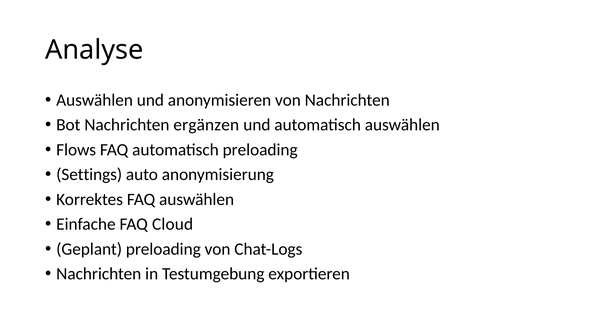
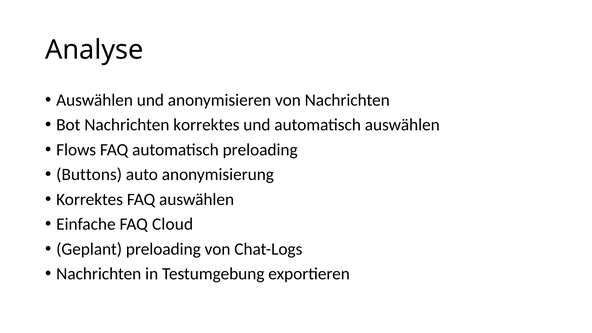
Nachrichten ergänzen: ergänzen -> korrektes (206, 125)
Settings: Settings -> Buttons (89, 175)
